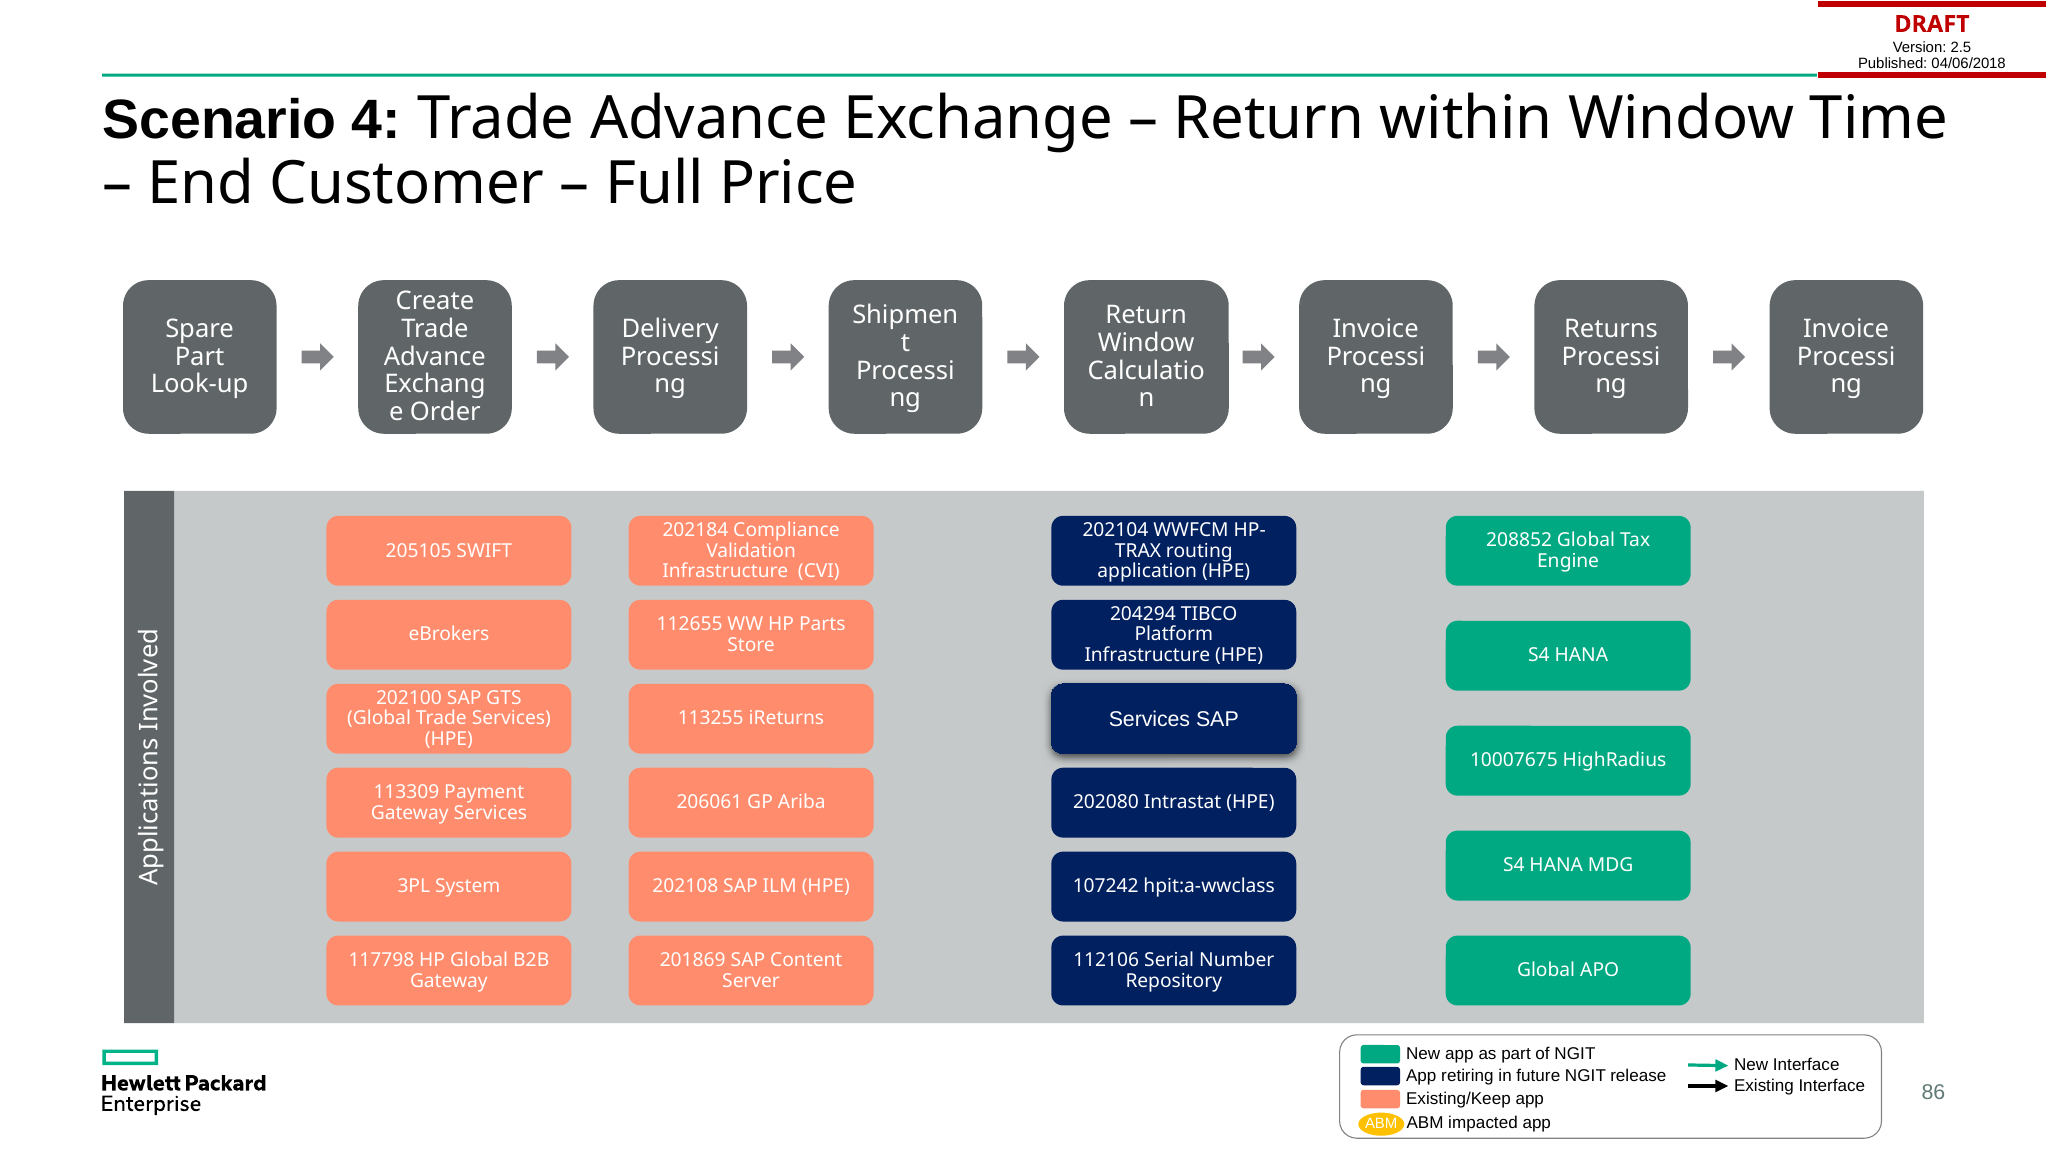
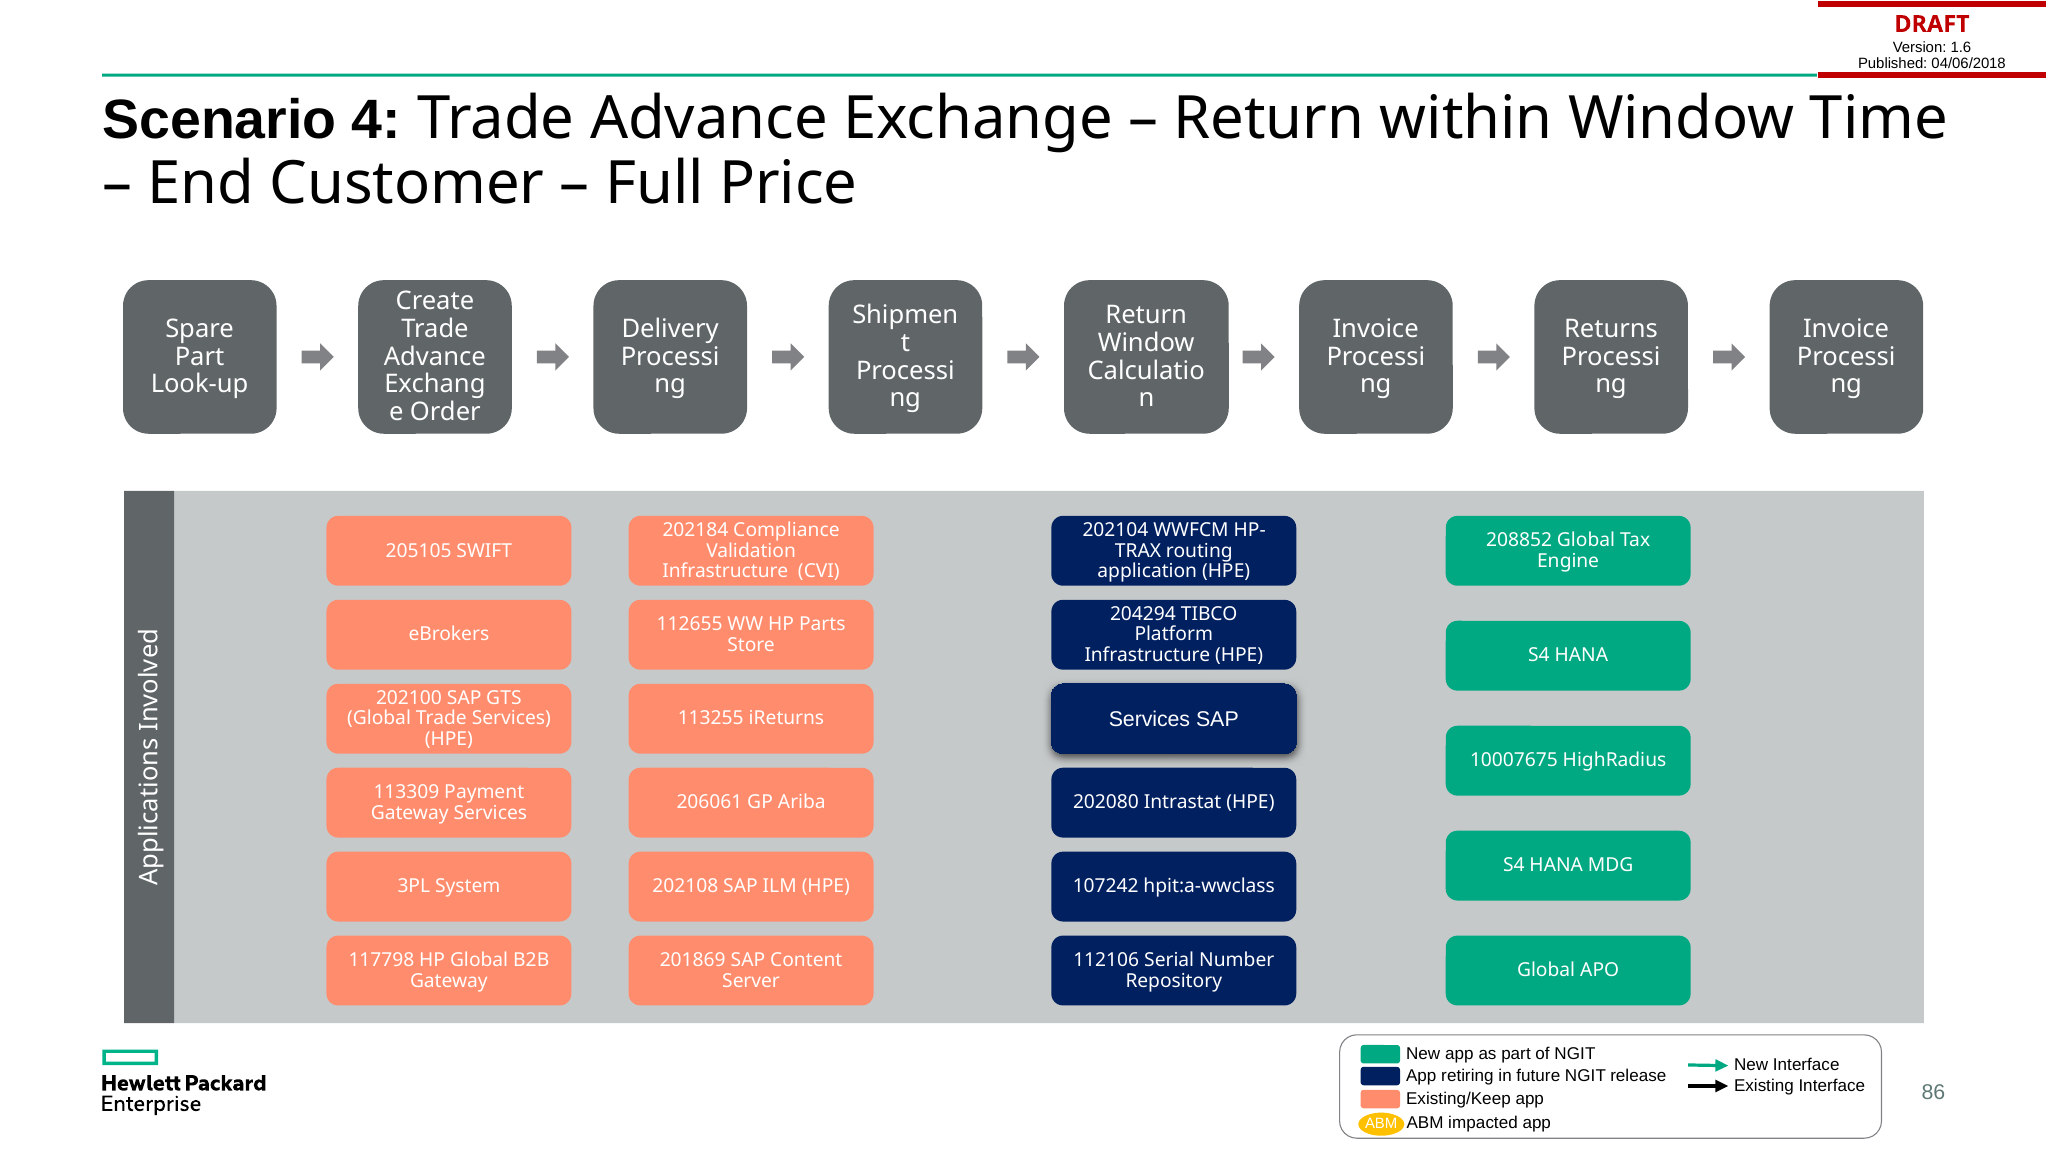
2.5: 2.5 -> 1.6 (1961, 47)
